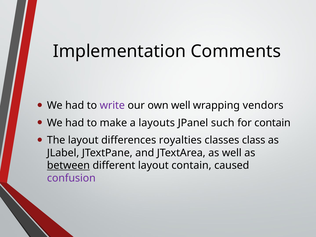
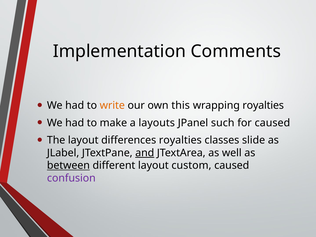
write colour: purple -> orange (112, 105)
own well: well -> this (181, 105)
wrapping vendors: vendors -> royalties (263, 105)
for contain: contain -> caused (272, 123)
class: class -> slide (254, 140)
and underline: none -> present (145, 153)
layout contain: contain -> custom (191, 165)
